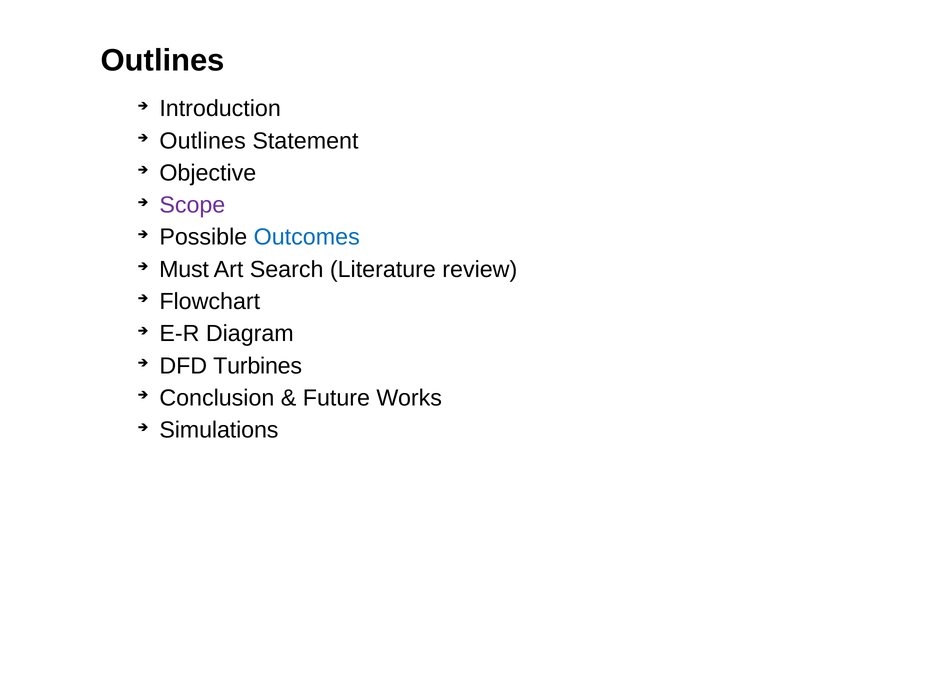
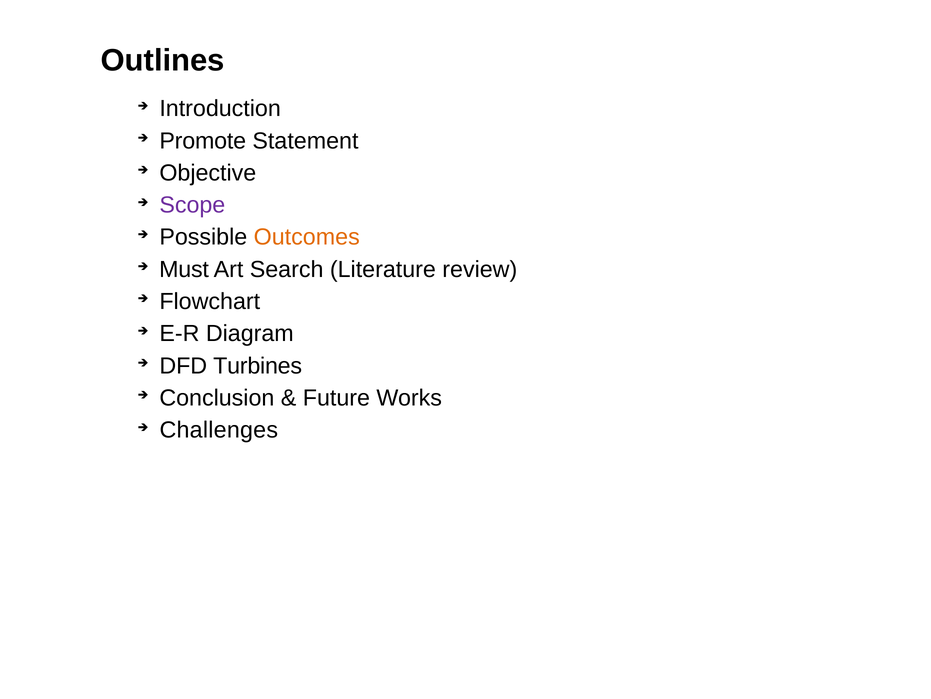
Outlines: Outlines -> Promote (203, 141)
Outcomes colour: blue -> orange (307, 237)
Simulations: Simulations -> Challenges (219, 430)
